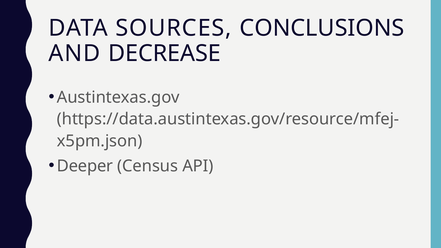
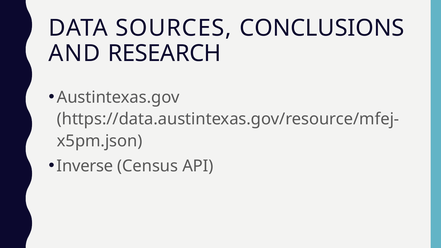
DECREASE: DECREASE -> RESEARCH (165, 53)
Deeper: Deeper -> Inverse (85, 166)
